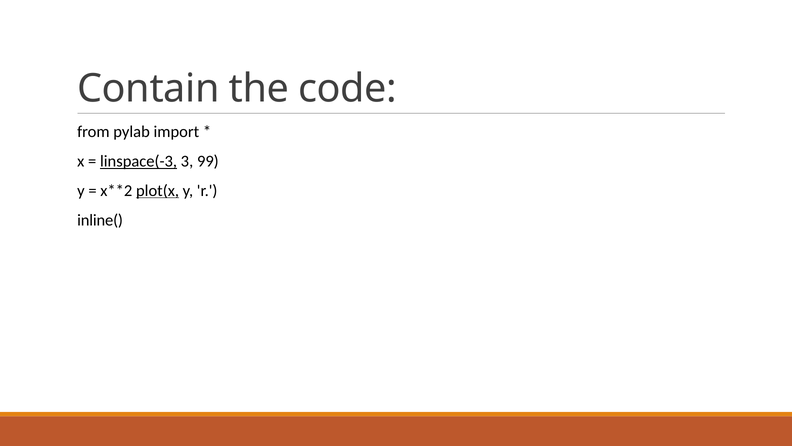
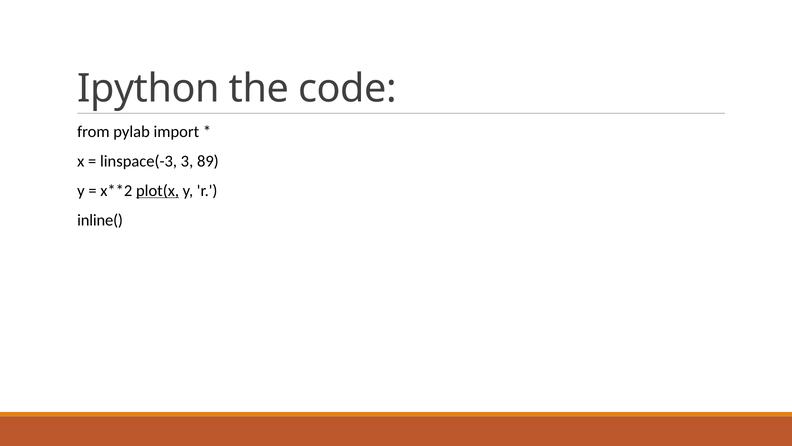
Contain: Contain -> Ipython (148, 89)
linspace(-3 underline: present -> none (139, 161)
99: 99 -> 89 (208, 161)
